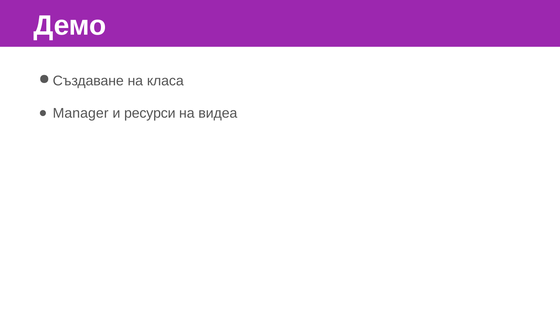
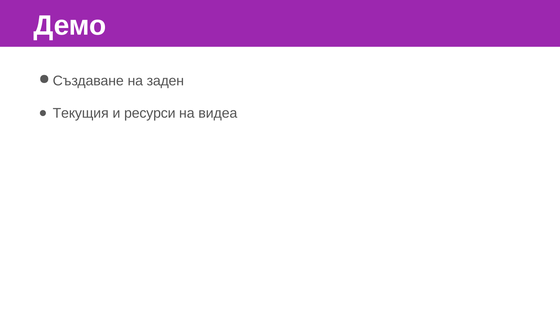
класа: класа -> заден (165, 81)
Manager: Manager -> Текущия (81, 113)
